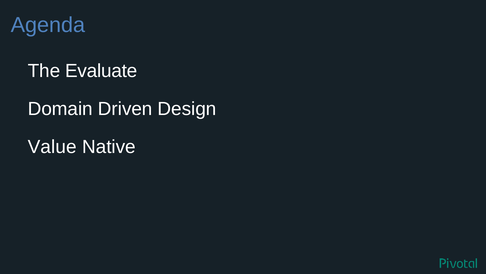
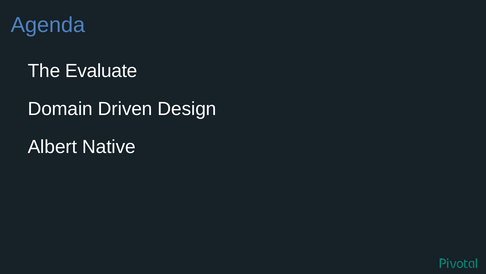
Value: Value -> Albert (52, 146)
